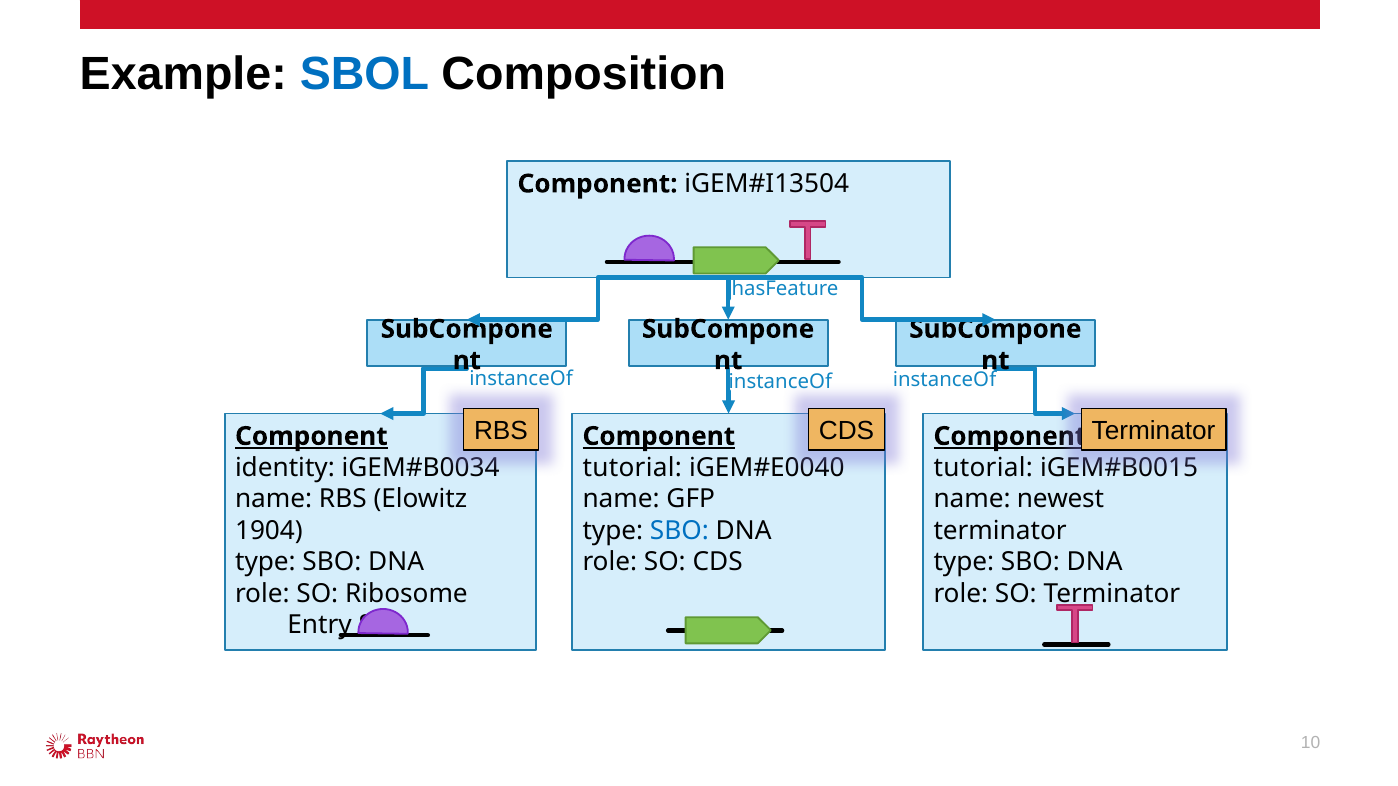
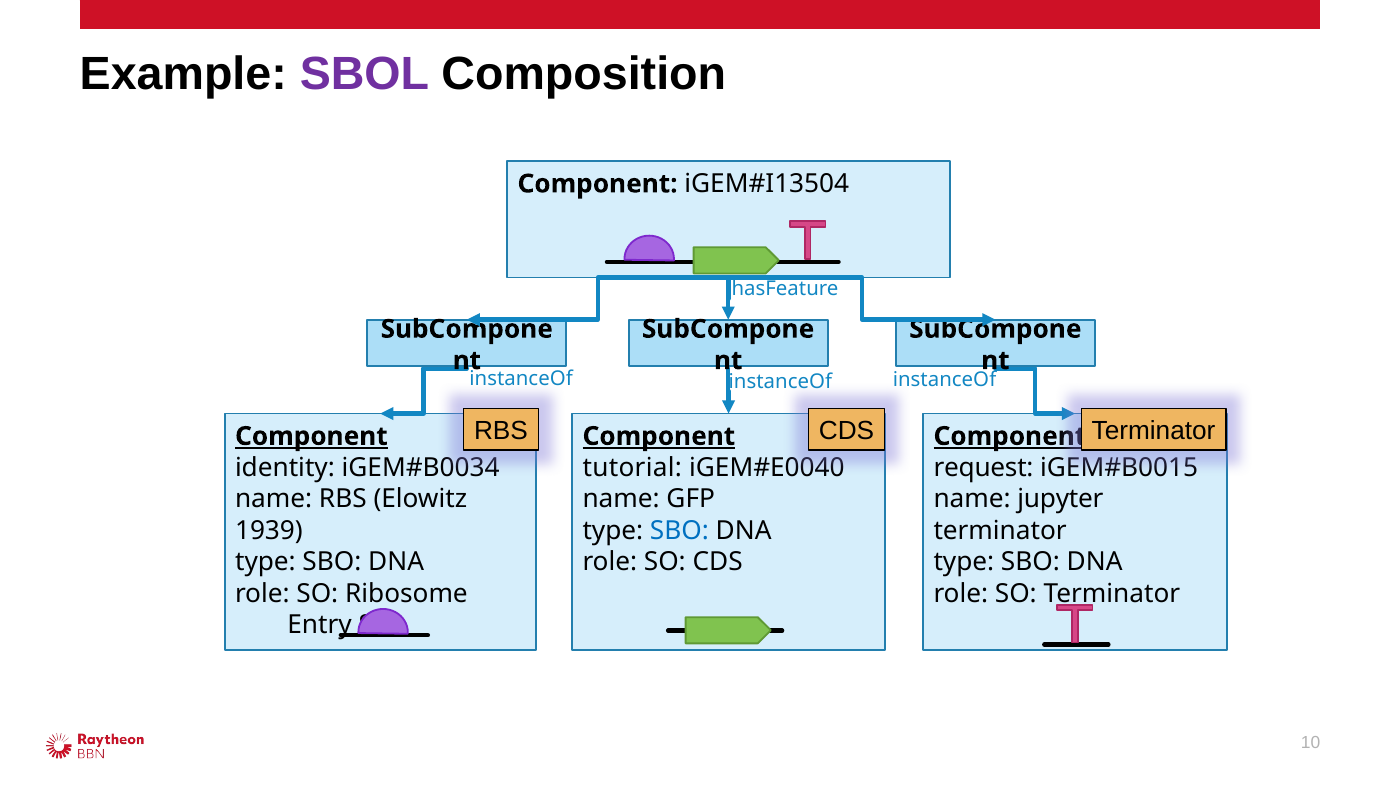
SBOL colour: blue -> purple (364, 74)
tutorial: tutorial -> request (984, 468)
newest: newest -> jupyter (1060, 499)
1904: 1904 -> 1939 (269, 531)
